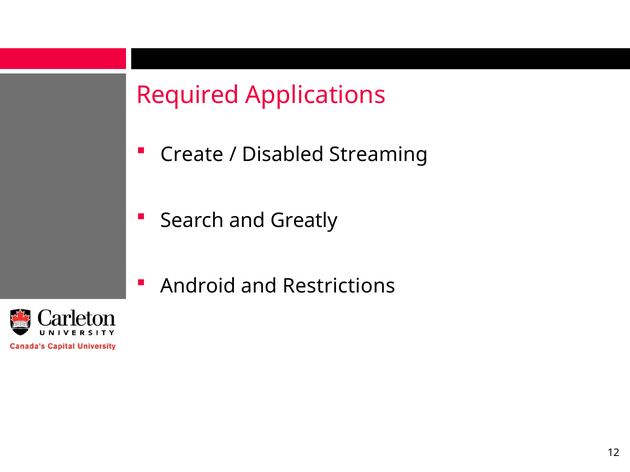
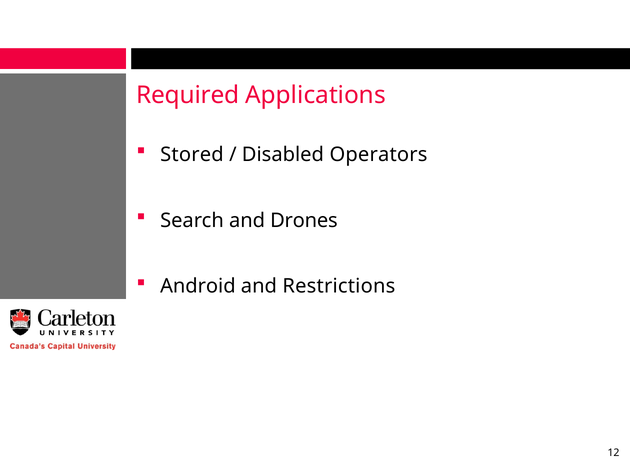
Create: Create -> Stored (192, 155)
Streaming: Streaming -> Operators (379, 155)
Greatly: Greatly -> Drones (304, 221)
